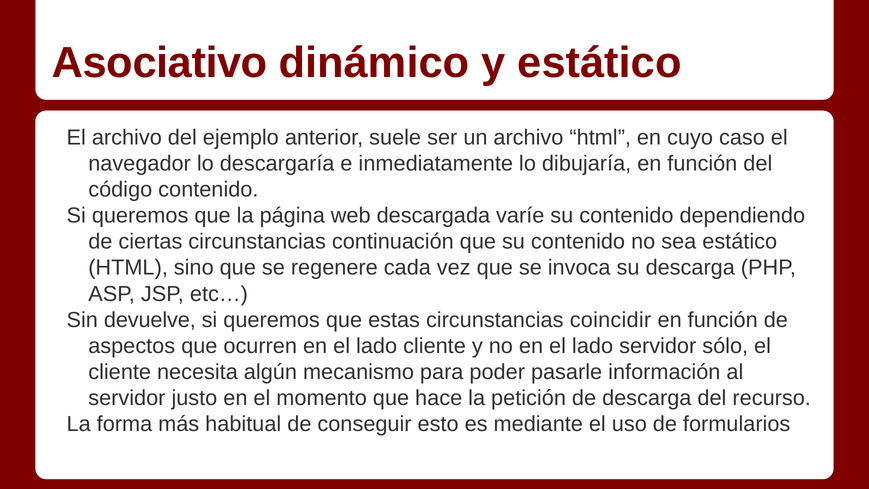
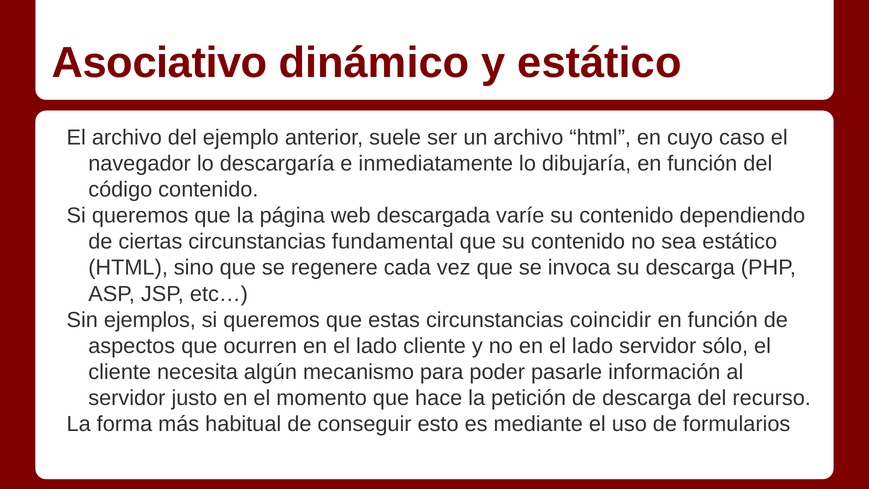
continuación: continuación -> fundamental (393, 242)
devuelve: devuelve -> ejemplos (150, 320)
